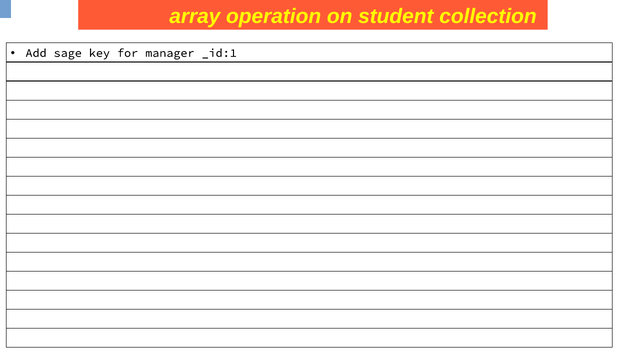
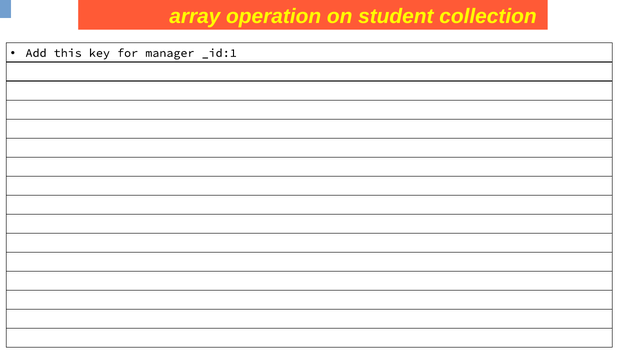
sage: sage -> this (68, 53)
